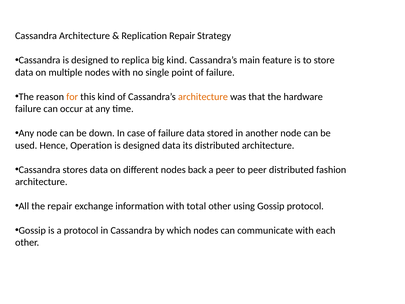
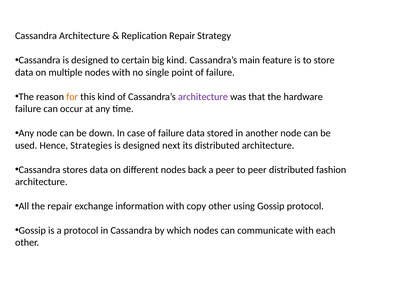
replica: replica -> certain (136, 60)
architecture colour: orange -> purple (203, 97)
Operation: Operation -> Strategies (91, 145)
designed data: data -> next (171, 145)
total: total -> copy (196, 206)
